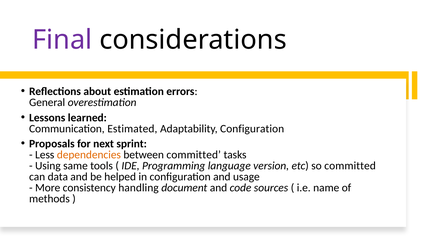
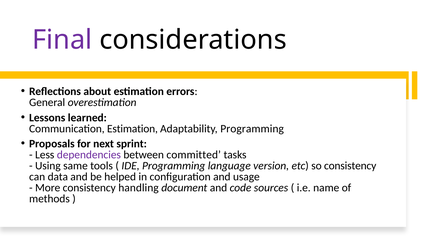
Communication Estimated: Estimated -> Estimation (132, 128)
Adaptability Configuration: Configuration -> Programming (252, 128)
dependencies colour: orange -> purple (89, 155)
so committed: committed -> consistency (350, 166)
